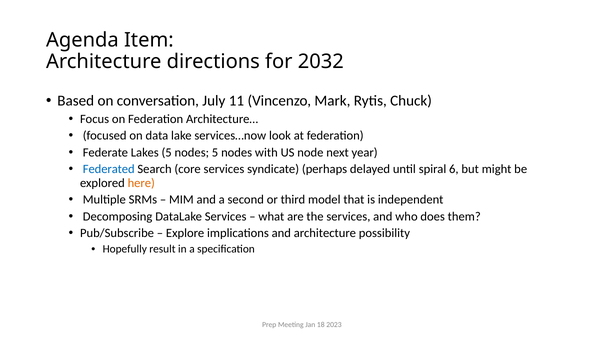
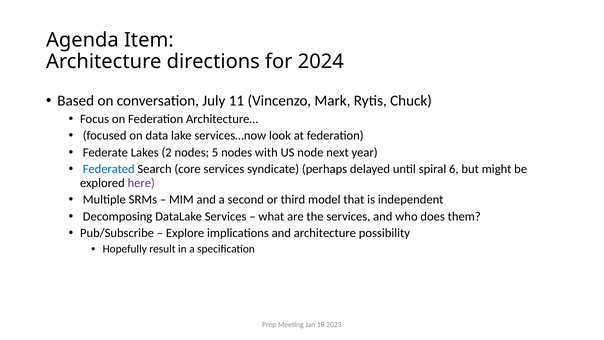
2032: 2032 -> 2024 (321, 62)
Lakes 5: 5 -> 2 (167, 152)
here colour: orange -> purple (141, 183)
